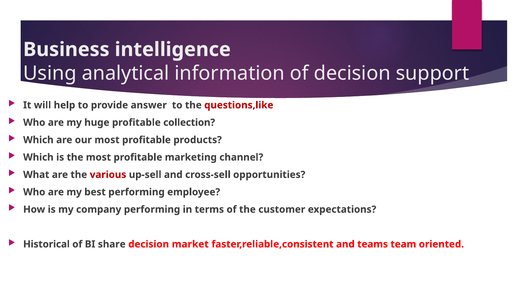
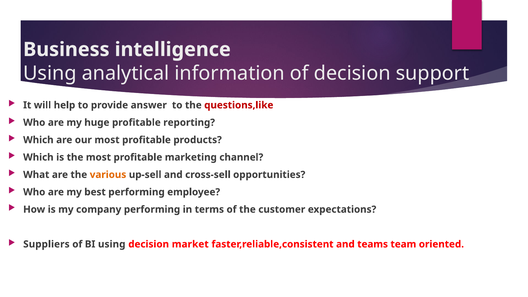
collection: collection -> reporting (189, 123)
various colour: red -> orange (108, 175)
Historical: Historical -> Suppliers (46, 244)
BI share: share -> using (112, 244)
